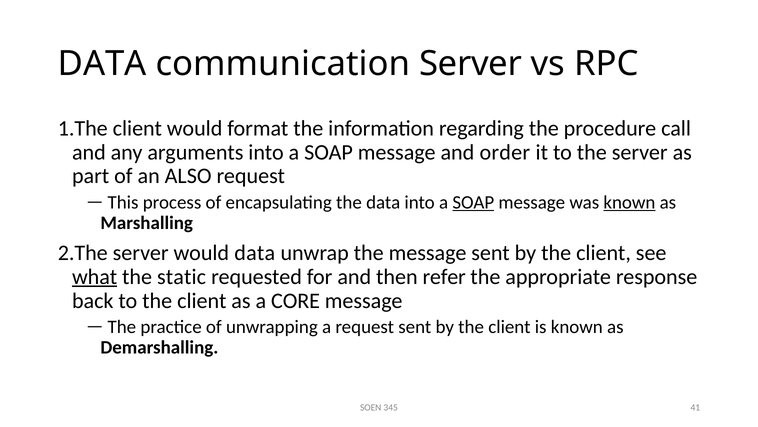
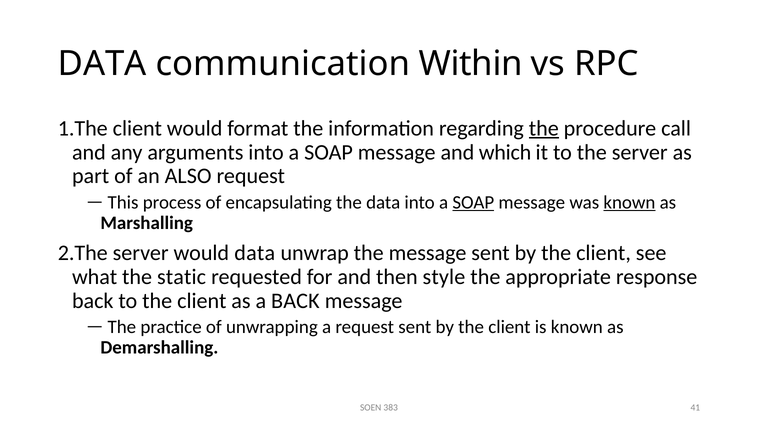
communication Server: Server -> Within (471, 64)
the underline: none -> present (544, 128)
order: order -> which (505, 152)
what underline: present -> none (95, 276)
refer: refer -> style (444, 276)
a CORE: CORE -> BACK (295, 300)
345: 345 -> 383 (391, 407)
